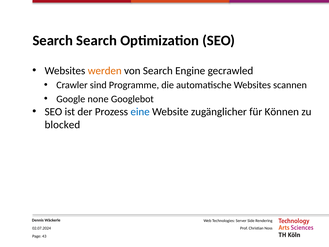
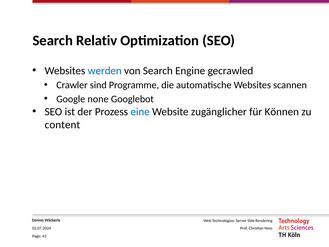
Search Search: Search -> Relativ (97, 40)
werden colour: orange -> blue (105, 71)
blocked: blocked -> content (62, 125)
